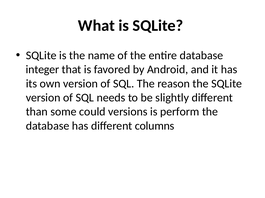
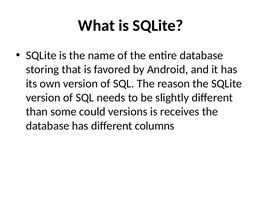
integer: integer -> storing (42, 70)
perform: perform -> receives (180, 112)
